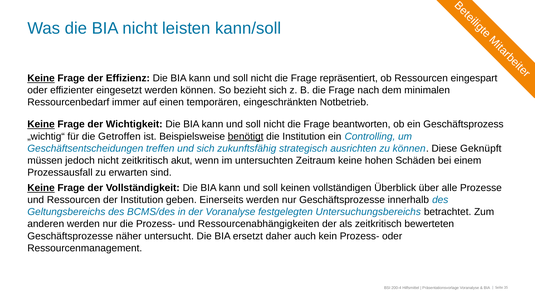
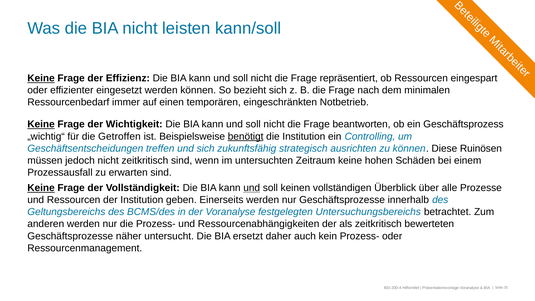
Geknüpft: Geknüpft -> Ruinösen (481, 148)
zeitkritisch akut: akut -> sind (182, 160)
und underline: none -> present (252, 188)
